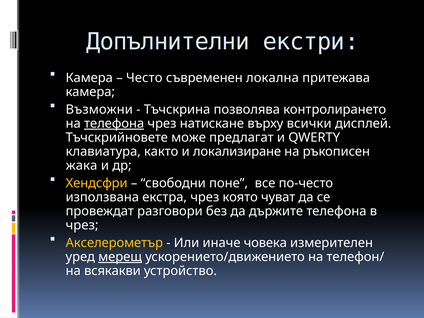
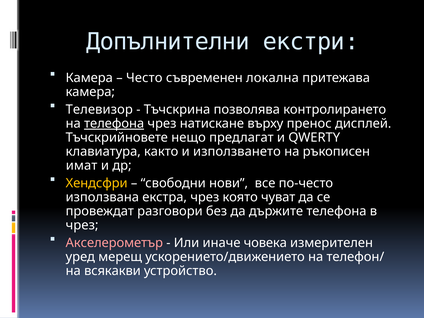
Възможни: Възможни -> Телевизор (99, 110)
всички: всички -> пренос (309, 124)
може: може -> нещо (189, 138)
локализиране: локализиране -> използването (237, 152)
жака: жака -> имат (82, 166)
поне: поне -> нови (229, 183)
Акселерометър colour: yellow -> pink (114, 243)
мерещ underline: present -> none (120, 257)
